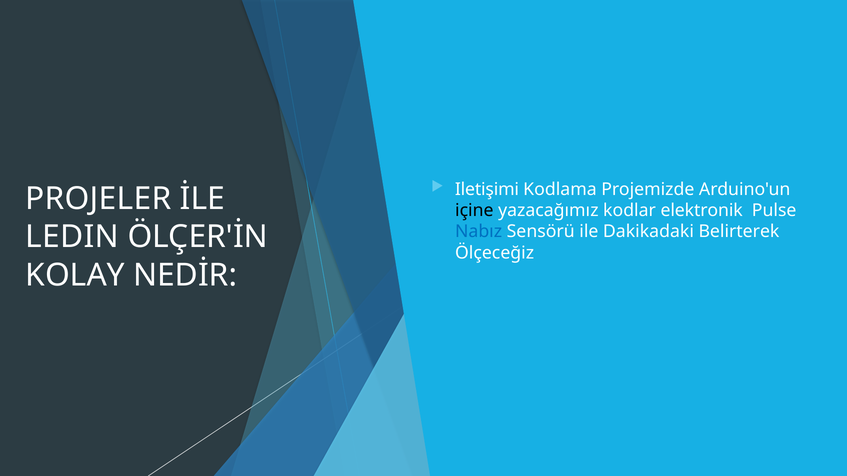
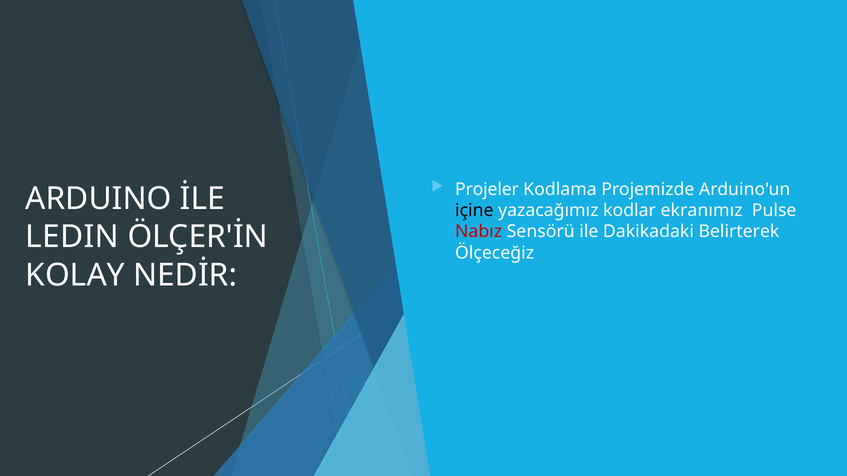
Iletişimi: Iletişimi -> Projeler (487, 189)
PROJELER: PROJELER -> ARDUINO (98, 199)
elektronik: elektronik -> ekranımız (702, 211)
Nabız colour: blue -> red (479, 232)
